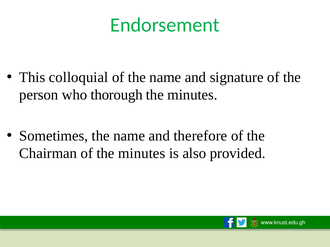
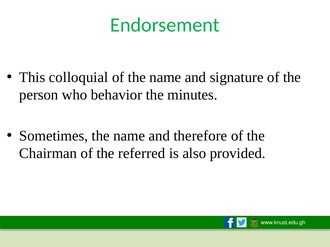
thorough: thorough -> behavior (117, 95)
of the minutes: minutes -> referred (142, 154)
